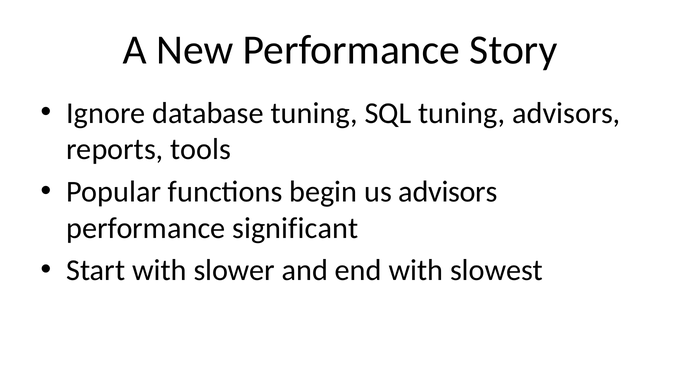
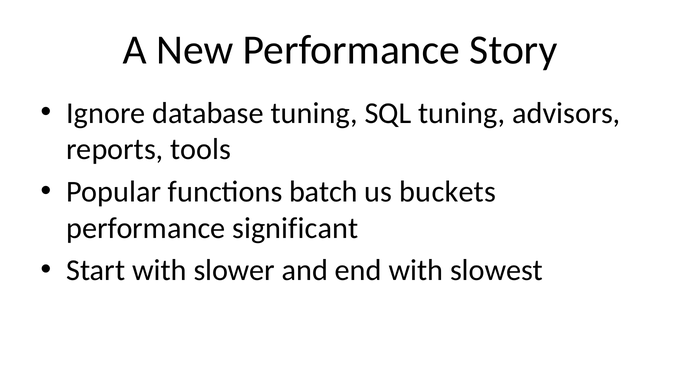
begin: begin -> batch (323, 192)
us advisors: advisors -> buckets (448, 192)
